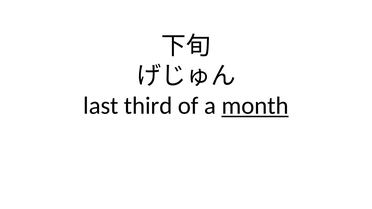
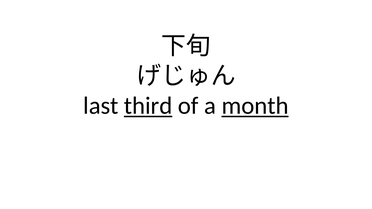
third underline: none -> present (148, 106)
